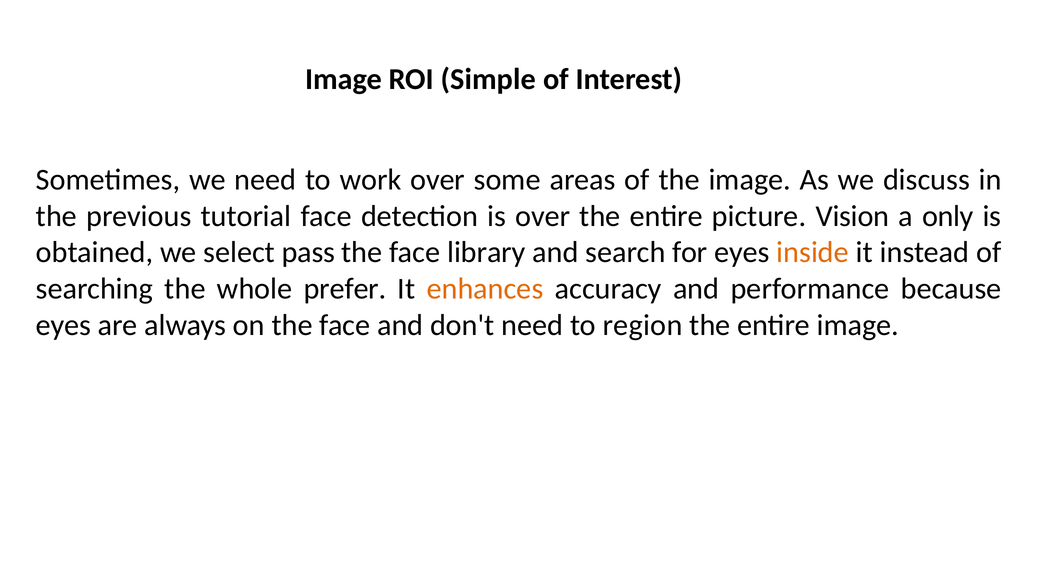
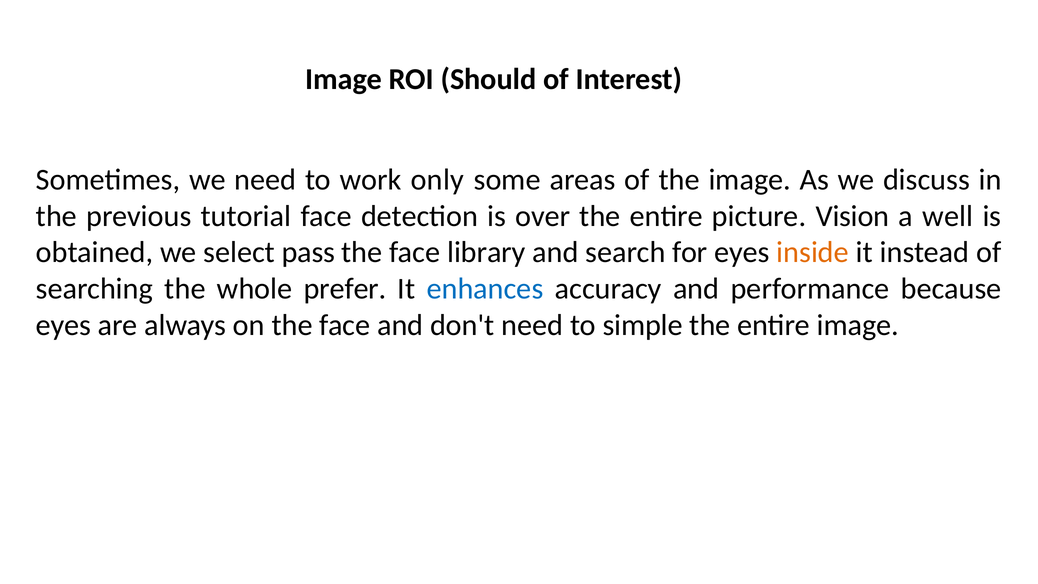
Simple: Simple -> Should (489, 79)
work over: over -> only (437, 180)
only: only -> well (948, 216)
enhances colour: orange -> blue (485, 289)
region: region -> simple (643, 325)
